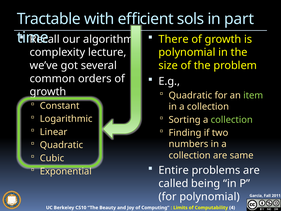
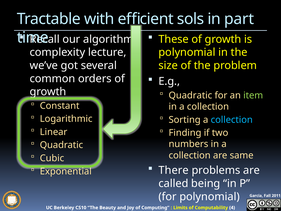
There: There -> These (174, 39)
collection colour: light green -> light blue (232, 120)
Entire: Entire -> There (174, 170)
